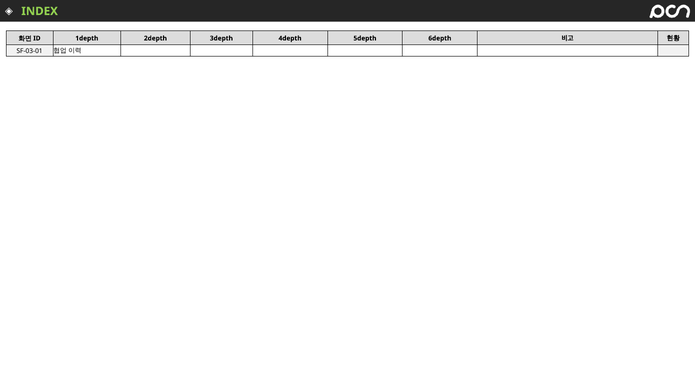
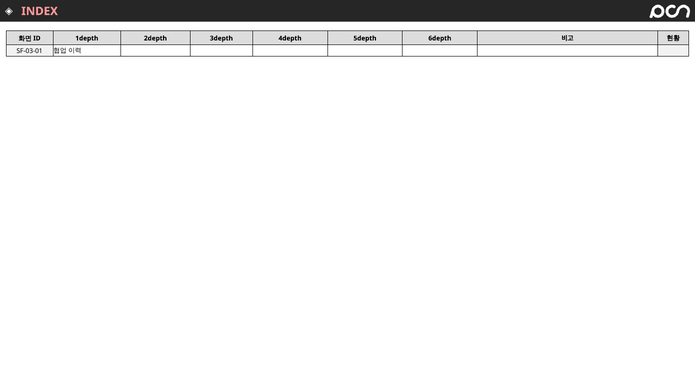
INDEX colour: light green -> pink (40, 11)
